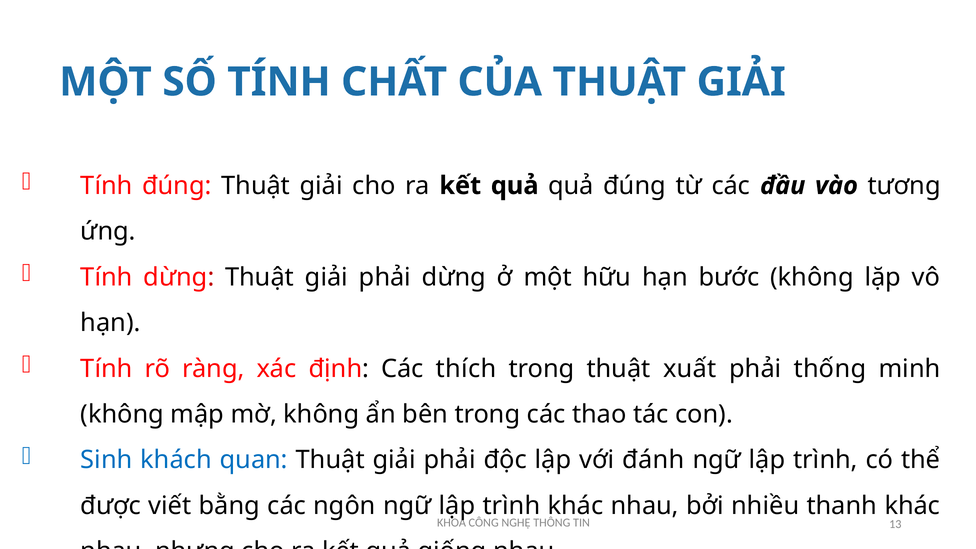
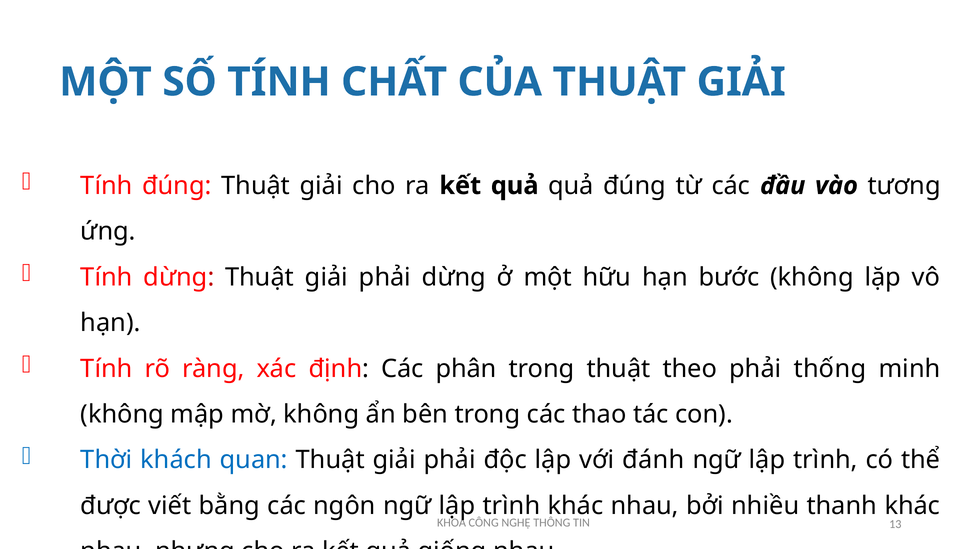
thích: thích -> phân (466, 369)
xuất: xuất -> theo (690, 369)
Sinh: Sinh -> Thời (106, 460)
